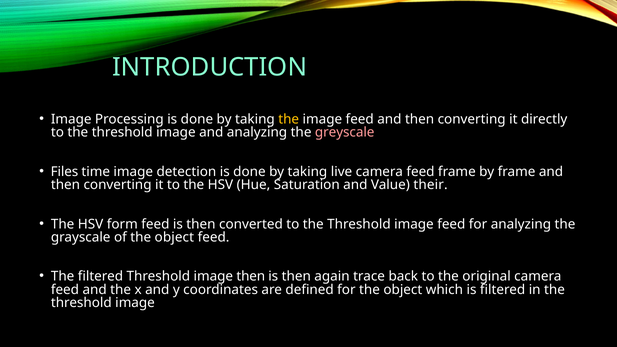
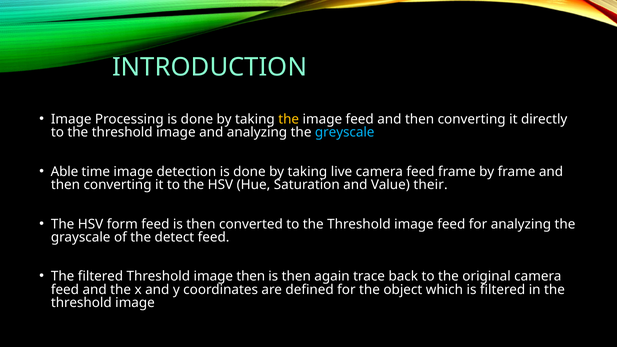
greyscale colour: pink -> light blue (345, 133)
Files: Files -> Able (64, 172)
of the object: object -> detect (174, 237)
